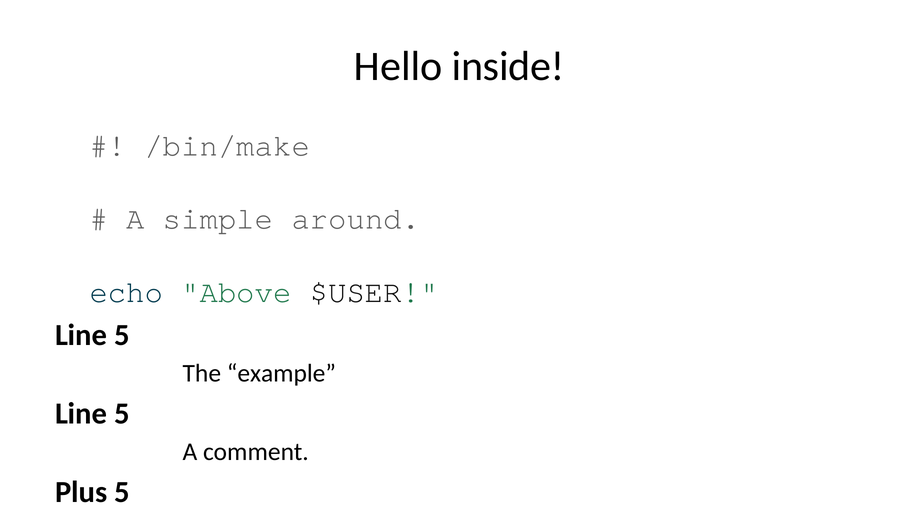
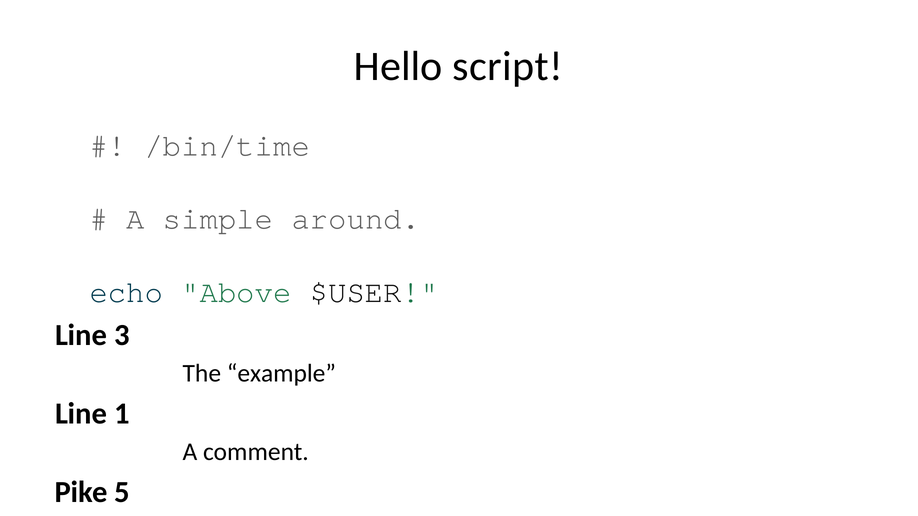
inside: inside -> script (508, 67)
/bin/make: /bin/make -> /bin/time (227, 146)
5: 5 -> 3 (122, 335)
5: 5 -> 1 (122, 414)
Plus: Plus -> Pike (81, 492)
